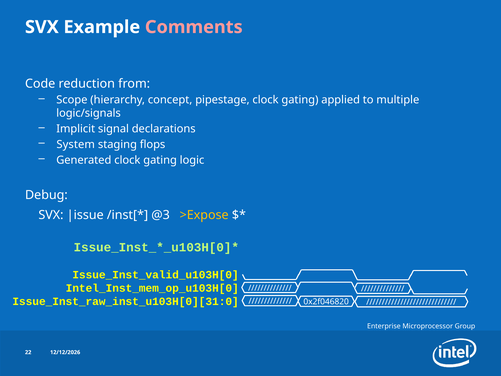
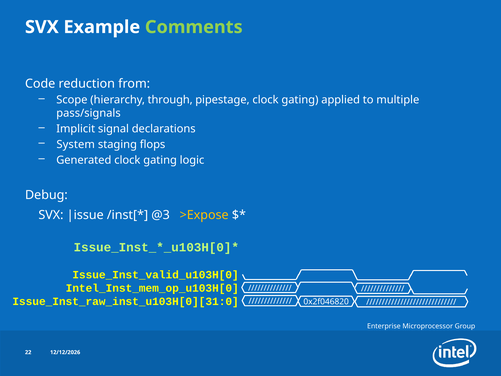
Comments colour: pink -> light green (194, 27)
concept: concept -> through (170, 100)
logic/signals: logic/signals -> pass/signals (89, 113)
